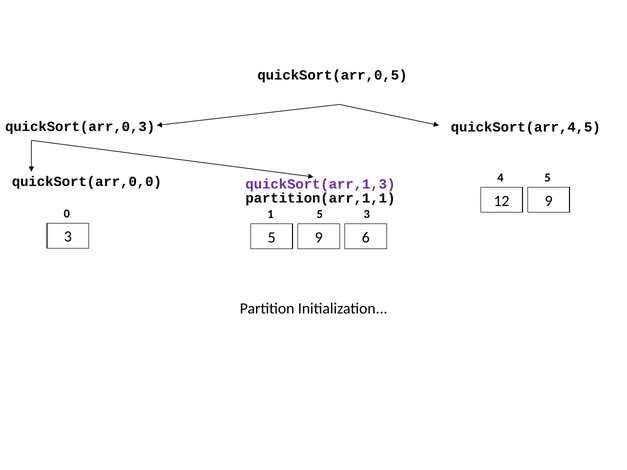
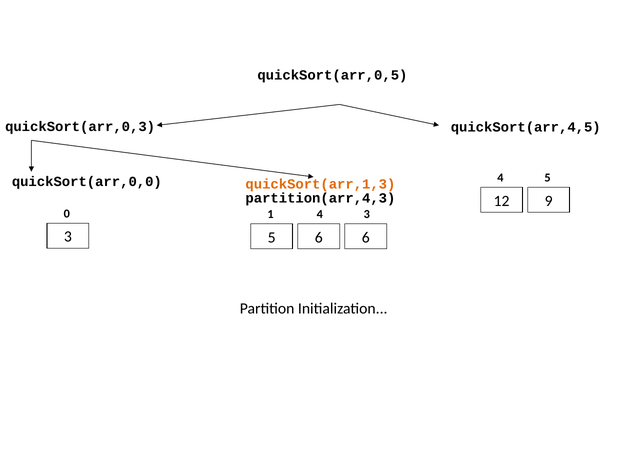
quickSort(arr,1,3 colour: purple -> orange (320, 184)
partition(arr,1,1: partition(arr,1,1 -> partition(arr,4,3 (320, 198)
1 5: 5 -> 4 (320, 214)
5 9: 9 -> 6 (319, 238)
